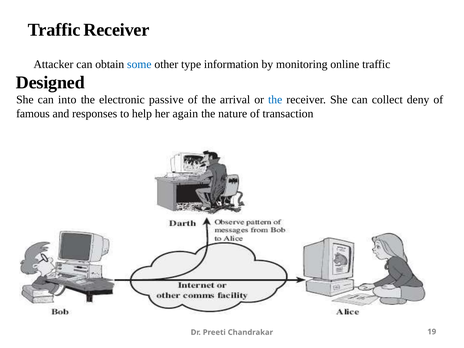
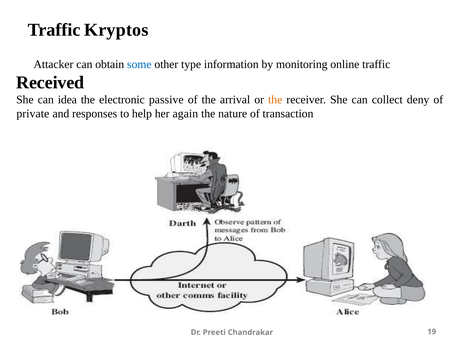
Traffic Receiver: Receiver -> Kryptos (116, 30)
Designed: Designed -> Received (50, 82)
into: into -> idea (67, 100)
the colour: blue -> orange (275, 100)
famous: famous -> private (33, 114)
